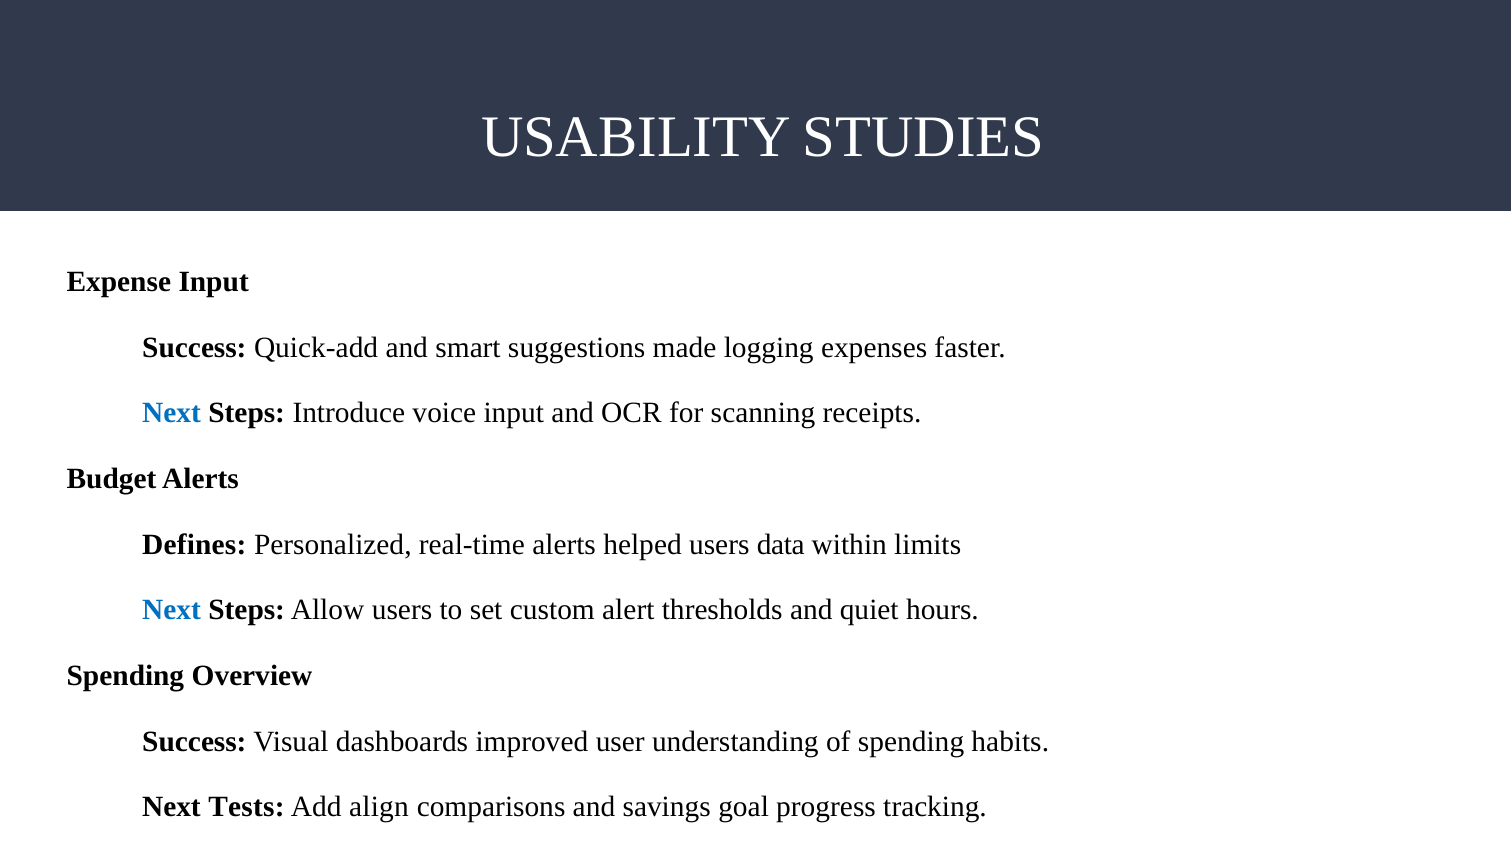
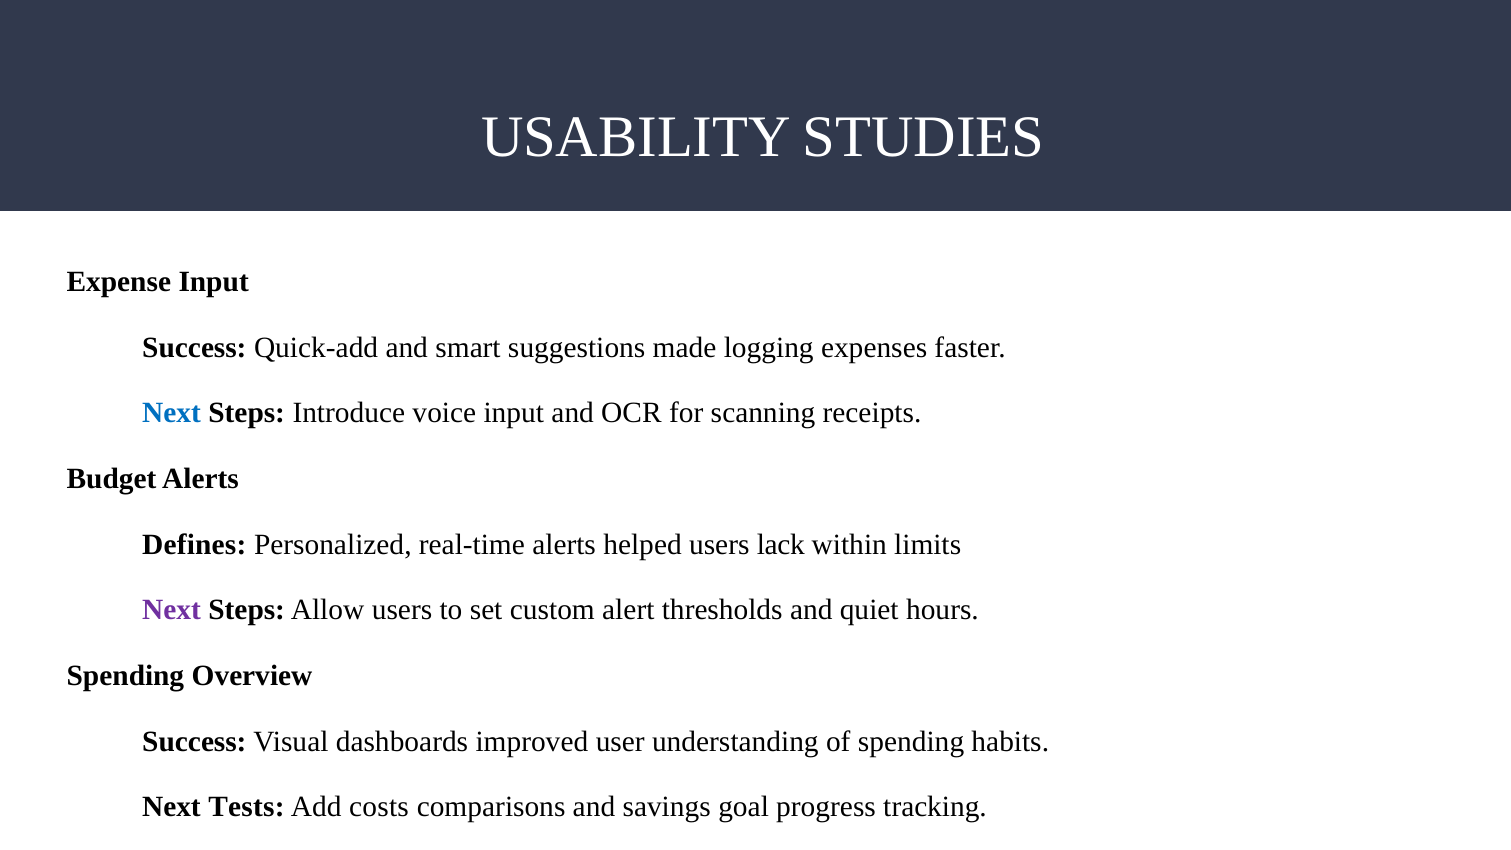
data: data -> lack (781, 544)
Next colour: blue -> purple (171, 610)
align: align -> costs (379, 807)
